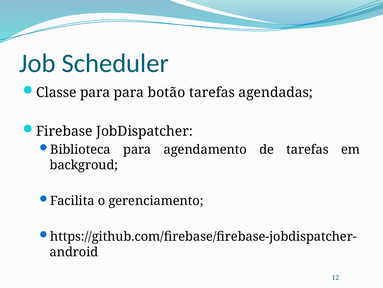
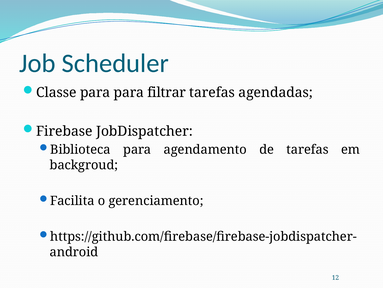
botão: botão -> filtrar (167, 92)
